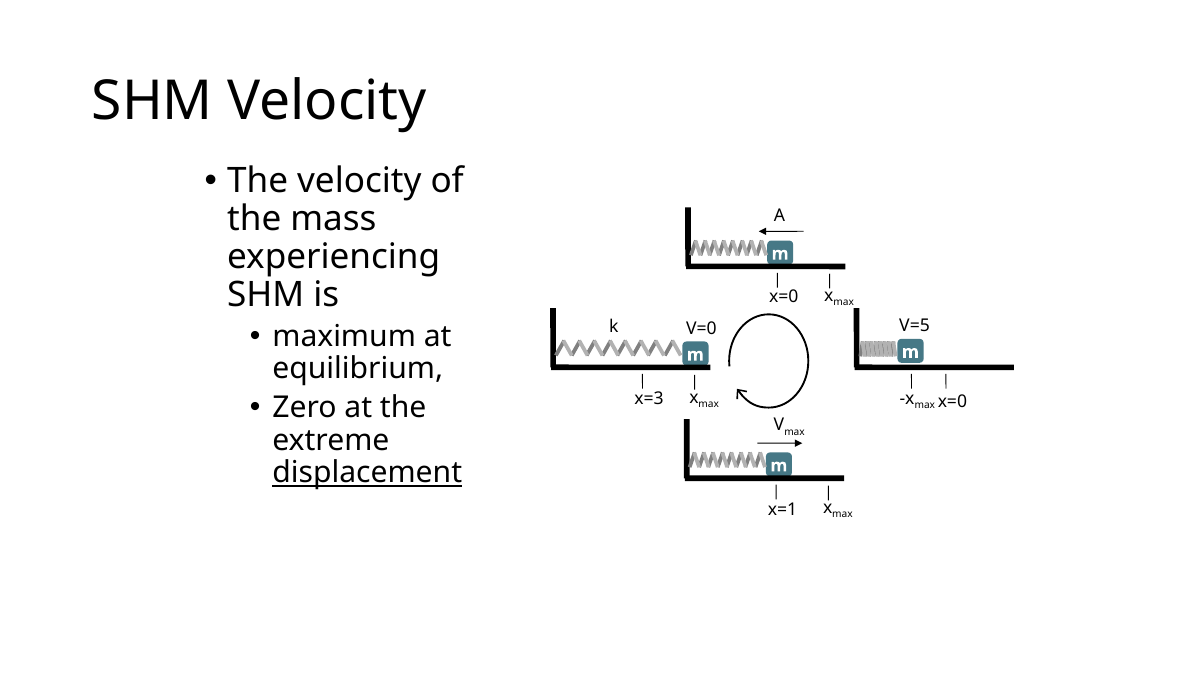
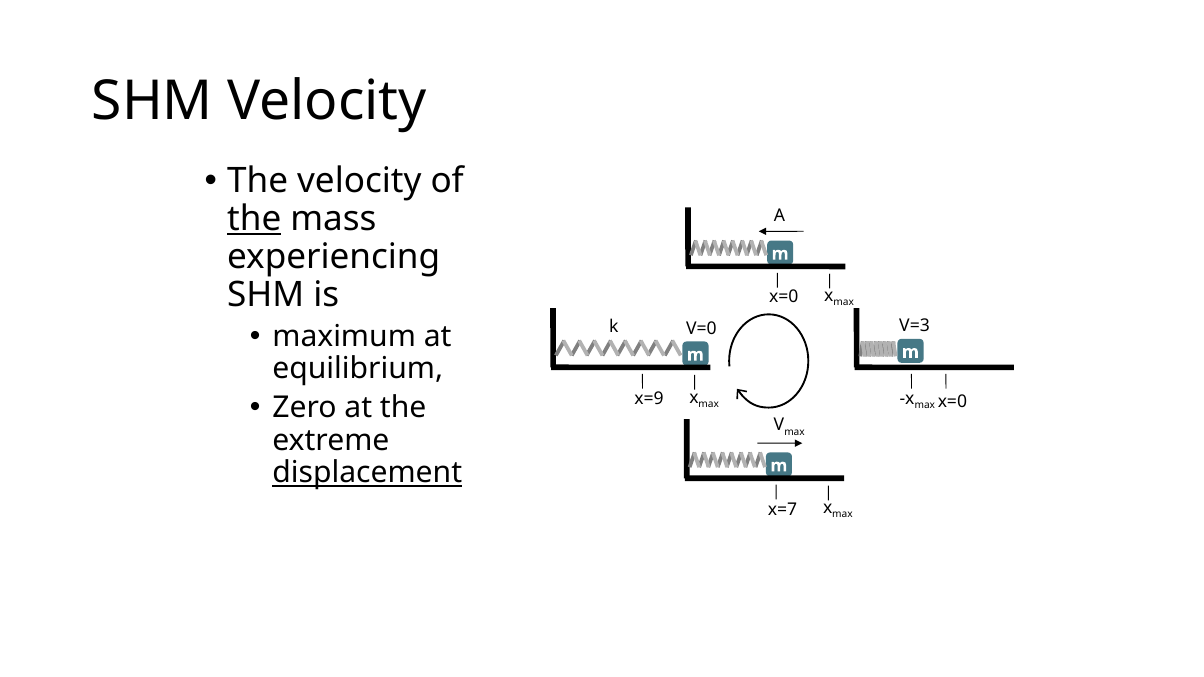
the underline: none -> present (254, 219)
V=5: V=5 -> V=3 (915, 326)
x=3: x=3 -> x=9 (649, 399)
x=1: x=1 -> x=7 (783, 510)
